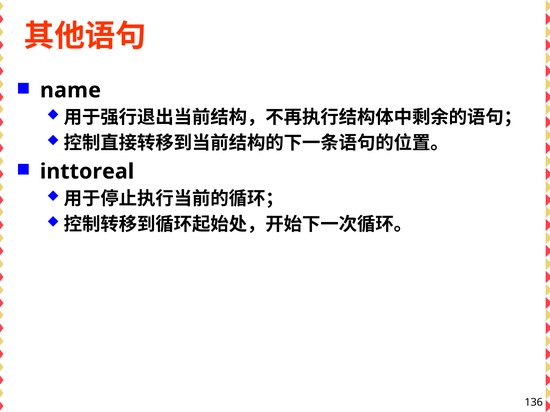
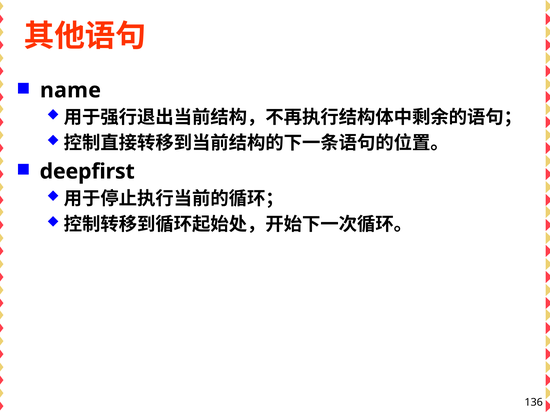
inttoreal: inttoreal -> deepfirst (87, 172)
